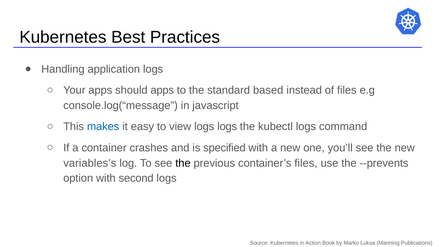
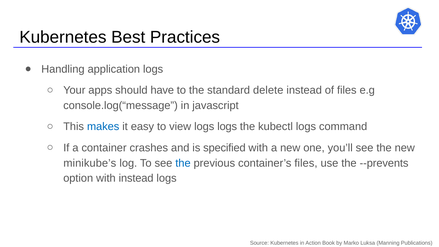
should apps: apps -> have (162, 90)
based: based -> delete (268, 90)
variables’s: variables’s -> minikube’s (90, 163)
the colour: black -> blue (183, 163)
with second: second -> instead (136, 178)
